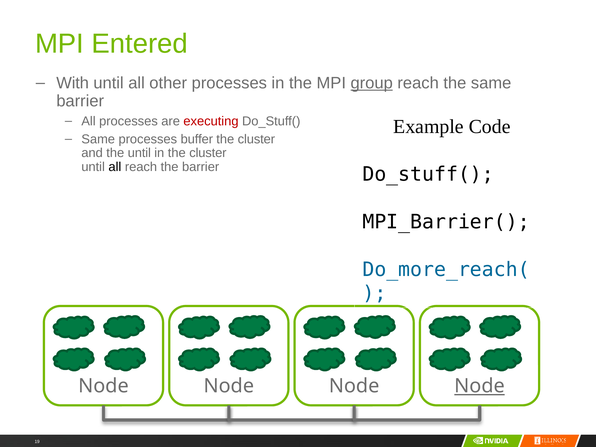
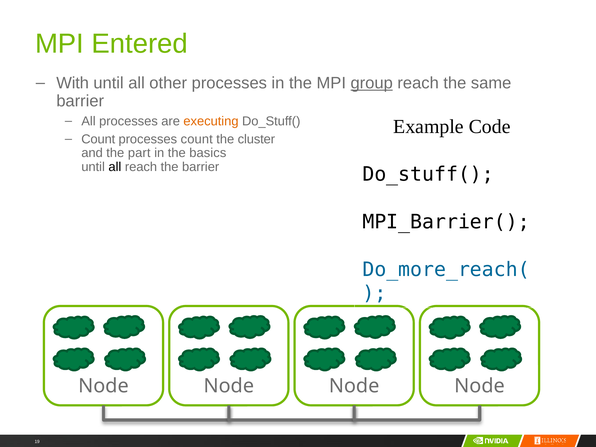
executing colour: red -> orange (211, 121)
Same: Same -> Count (98, 139)
processes buffer: buffer -> count (197, 139)
the until: until -> part (139, 153)
in the cluster: cluster -> basics (208, 153)
Node underline: present -> none (479, 386)
